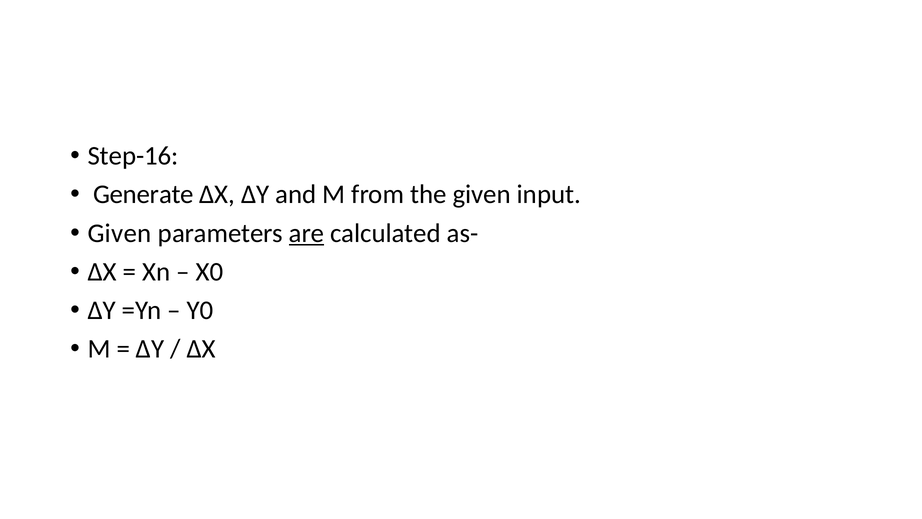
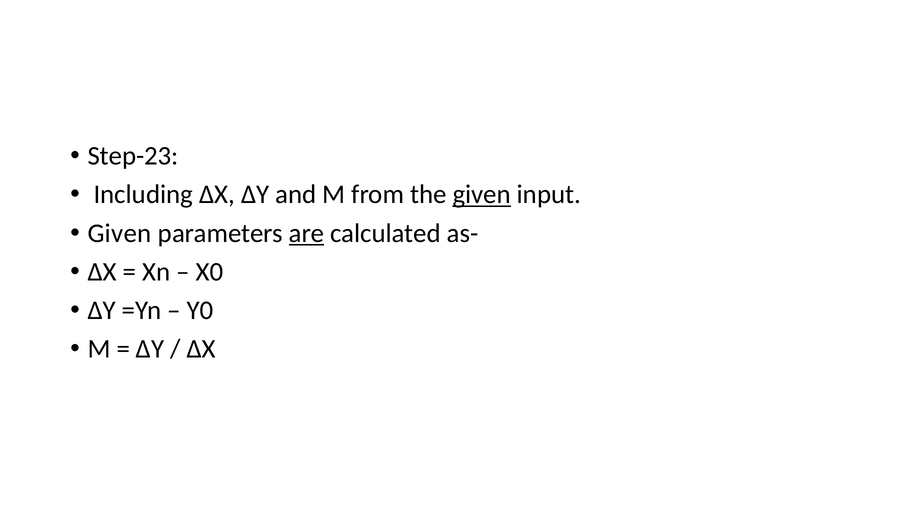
Step-16: Step-16 -> Step-23 (133, 156)
Generate: Generate -> Including (143, 194)
given underline: none -> present (482, 194)
